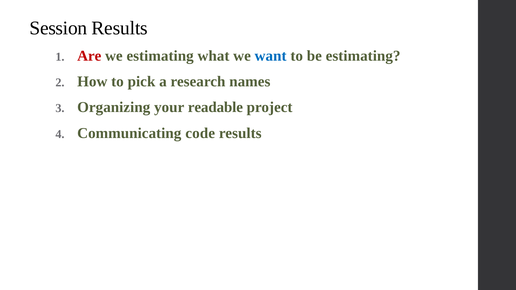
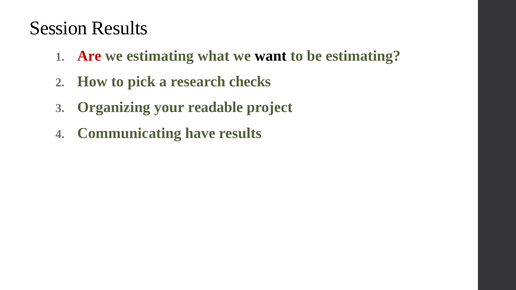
want colour: blue -> black (271, 56)
names: names -> checks (250, 82)
code: code -> have (200, 133)
